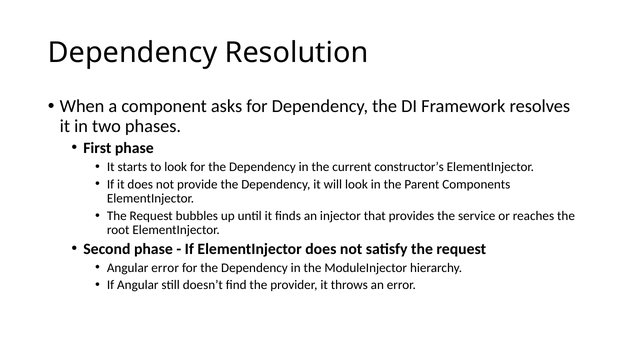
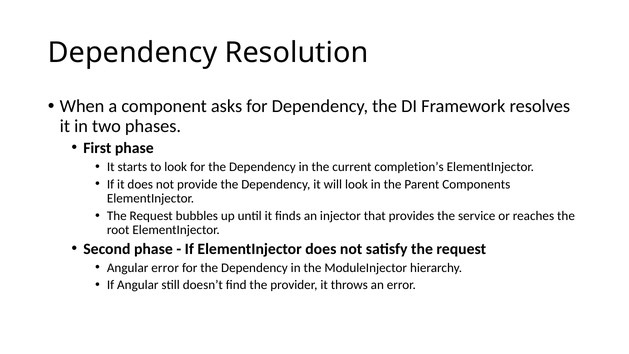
constructor’s: constructor’s -> completion’s (409, 167)
